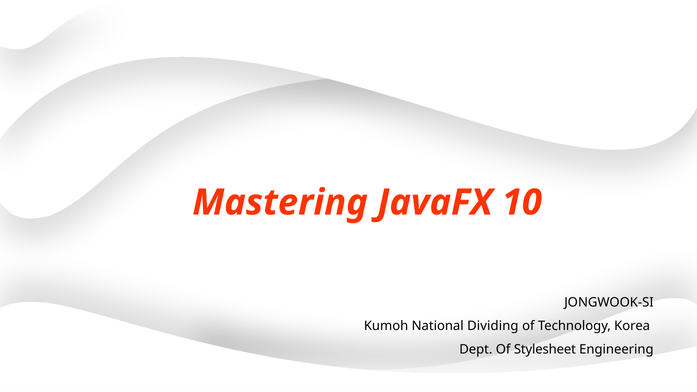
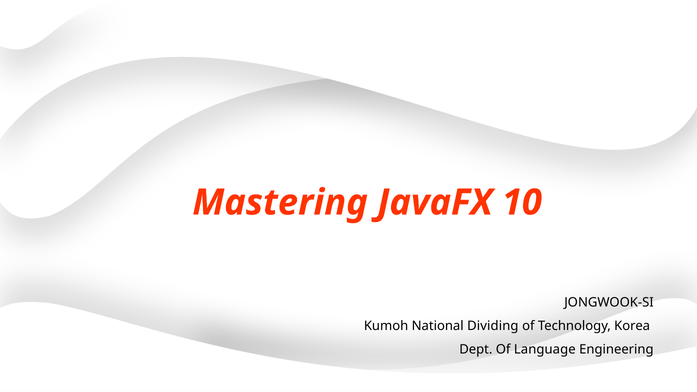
Stylesheet: Stylesheet -> Language (545, 350)
